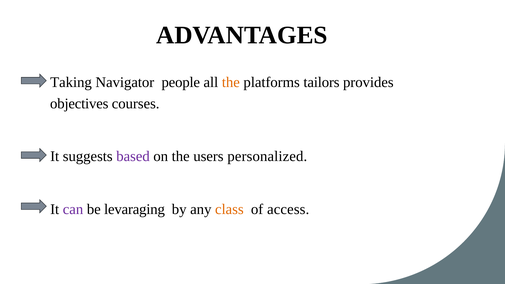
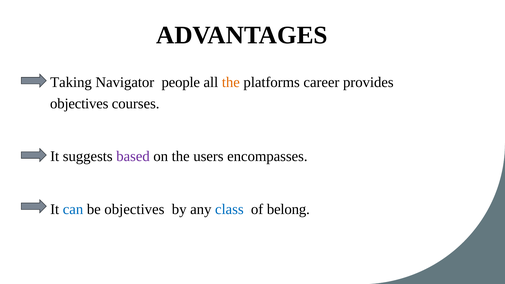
tailors: tailors -> career (321, 82)
personalized: personalized -> encompasses (267, 156)
can colour: purple -> blue (73, 209)
be levaraging: levaraging -> objectives (134, 209)
class colour: orange -> blue (229, 209)
access: access -> belong (288, 209)
